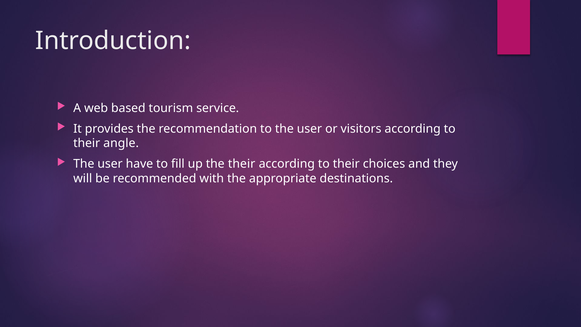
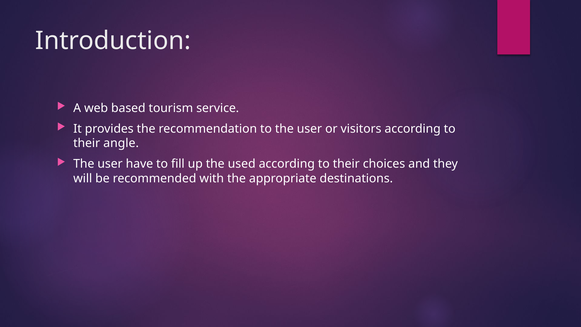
the their: their -> used (242, 164)
